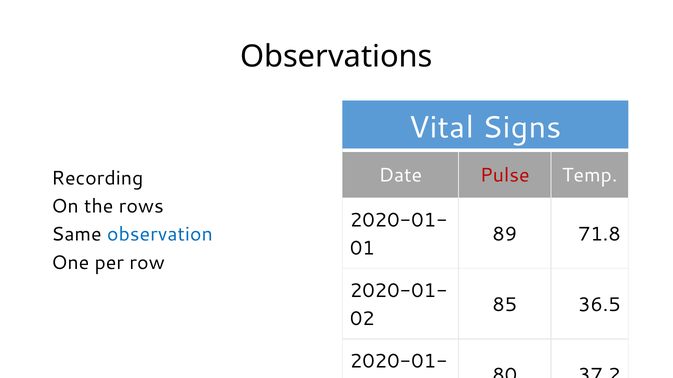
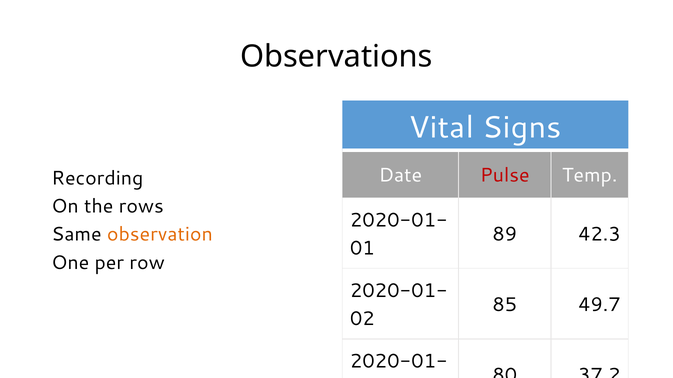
71.8: 71.8 -> 42.3 (599, 235)
observation colour: blue -> orange (160, 235)
36.5: 36.5 -> 49.7 (599, 305)
